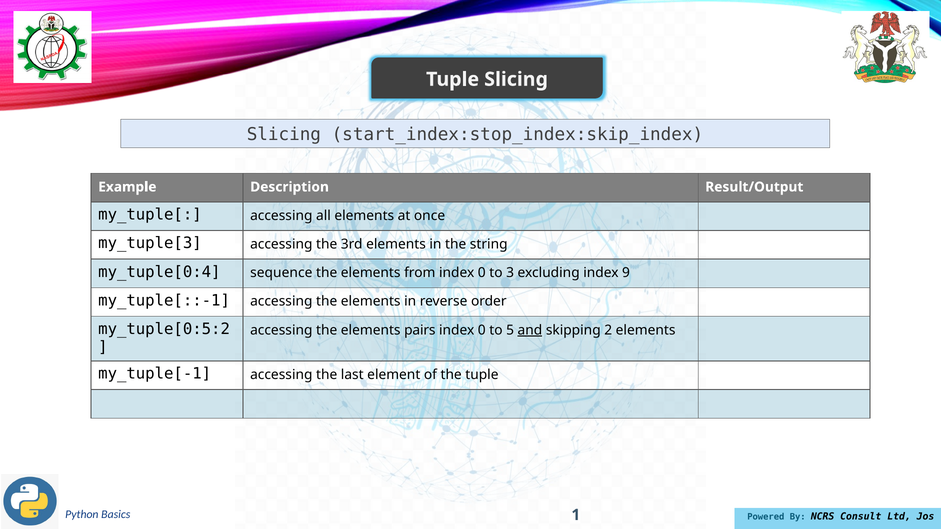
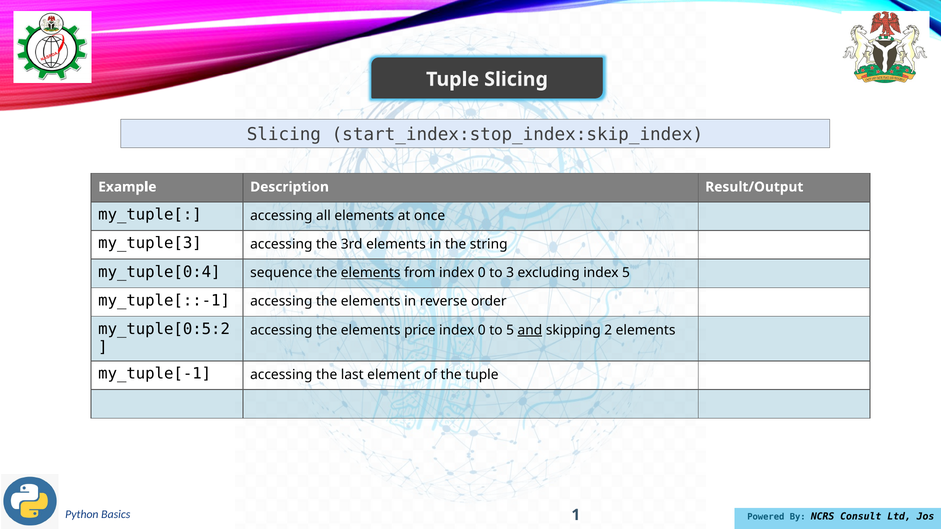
elements underline: none -> present (371, 273)
index 9: 9 -> 5 (626, 273)
pairs: pairs -> price (420, 330)
